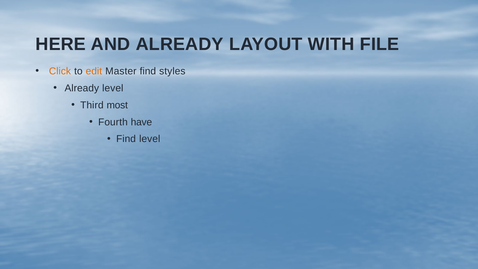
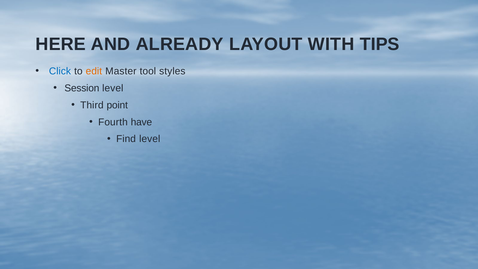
FILE: FILE -> TIPS (380, 44)
Click colour: orange -> blue (60, 71)
Master find: find -> tool (148, 71)
Already: Already -> Session (82, 88)
most: most -> point (117, 105)
